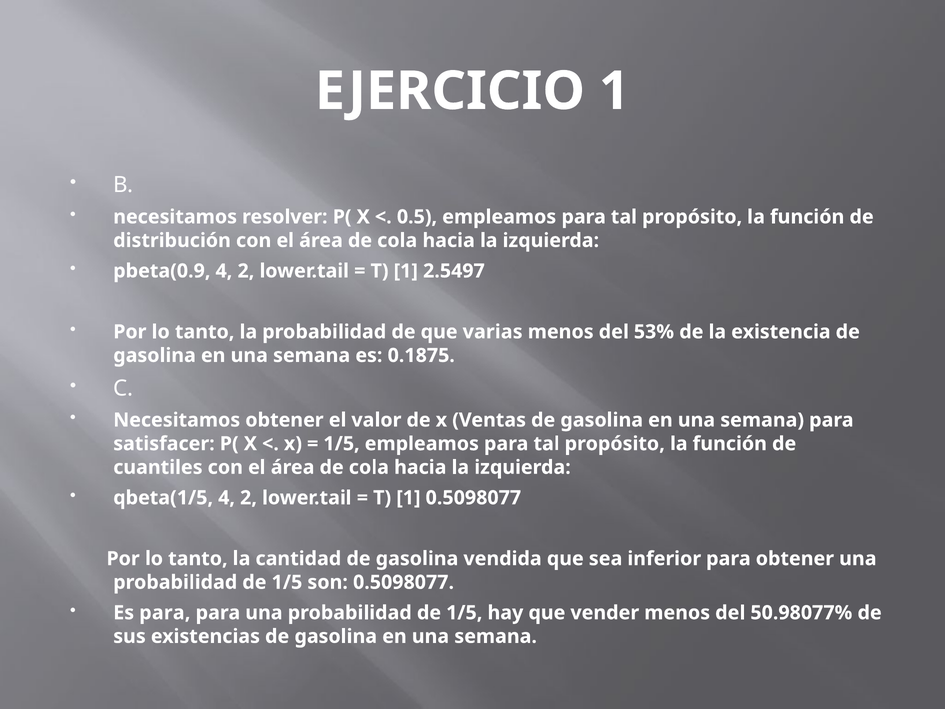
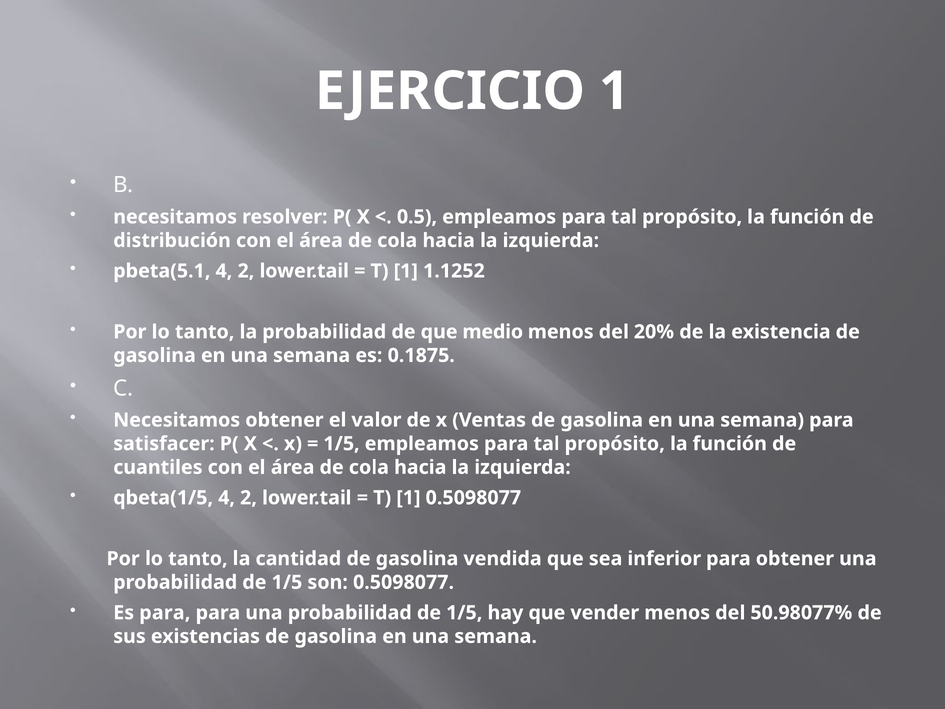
pbeta(0.9: pbeta(0.9 -> pbeta(5.1 (162, 271)
2.5497: 2.5497 -> 1.1252 (454, 271)
varias: varias -> medio (493, 332)
53%: 53% -> 20% (654, 332)
